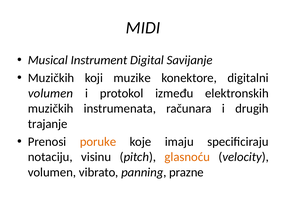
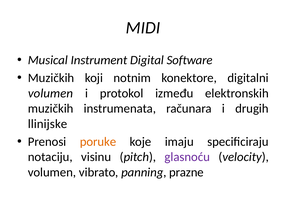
Savijanje: Savijanje -> Software (190, 60)
muzike: muzike -> notnim (132, 78)
trajanje: trajanje -> llinijske (48, 124)
glasnoću colour: orange -> purple (187, 157)
